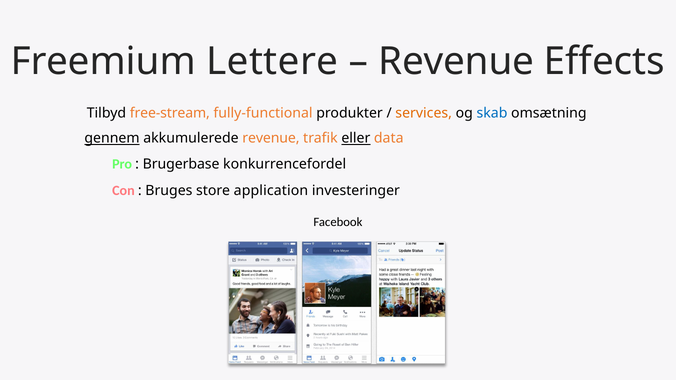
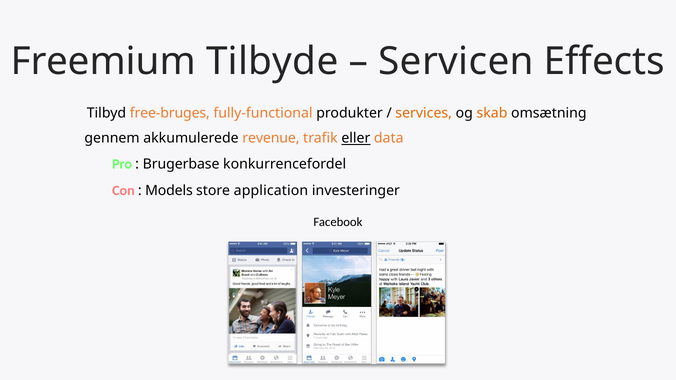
Lettere: Lettere -> Tilbyde (272, 61)
Revenue: Revenue -> Servicen (456, 61)
free-stream: free-stream -> free-bruges (170, 113)
skab colour: blue -> orange (492, 113)
gennem underline: present -> none (112, 138)
Bruges: Bruges -> Models (169, 191)
